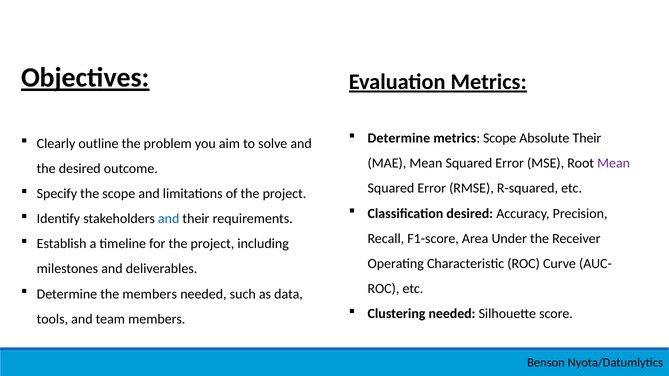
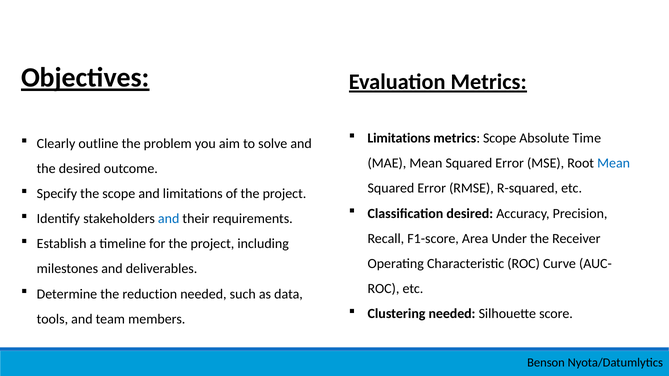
Determine: Determine -> Limitations (399, 138)
Absolute Their: Their -> Time (587, 138)
Mean colour: purple -> blue (614, 163)
the members: members -> reduction (150, 294)
